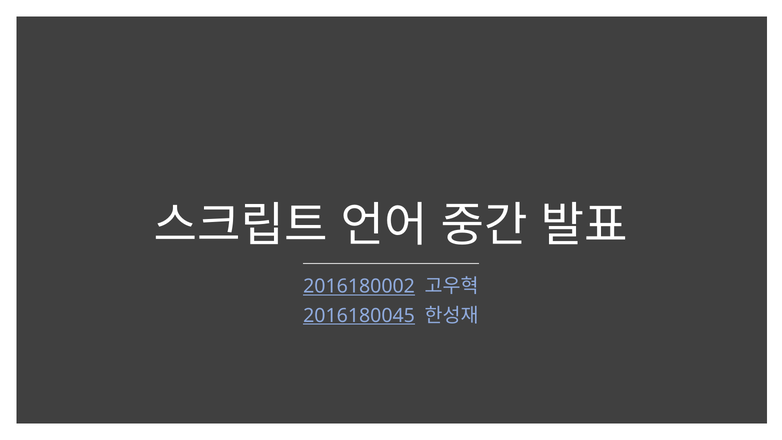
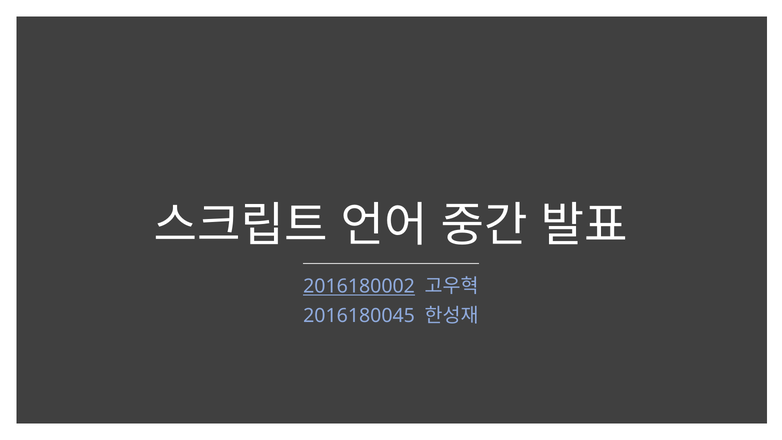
2016180045 underline: present -> none (359, 316)
